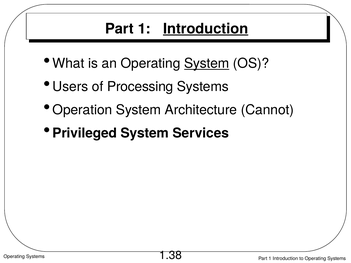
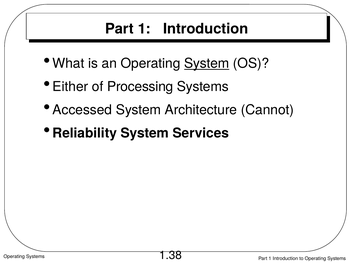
Introduction underline: present -> none (206, 29)
Users: Users -> Either (70, 87)
Operation: Operation -> Accessed (82, 110)
Privileged: Privileged -> Reliability (85, 133)
